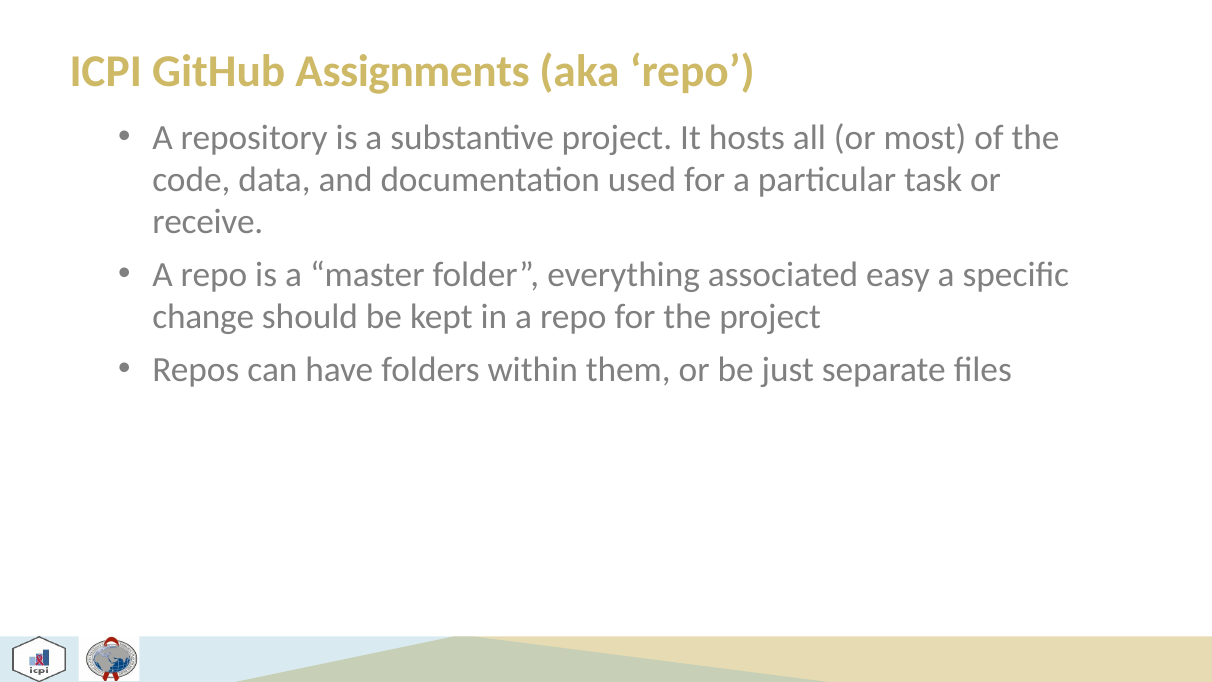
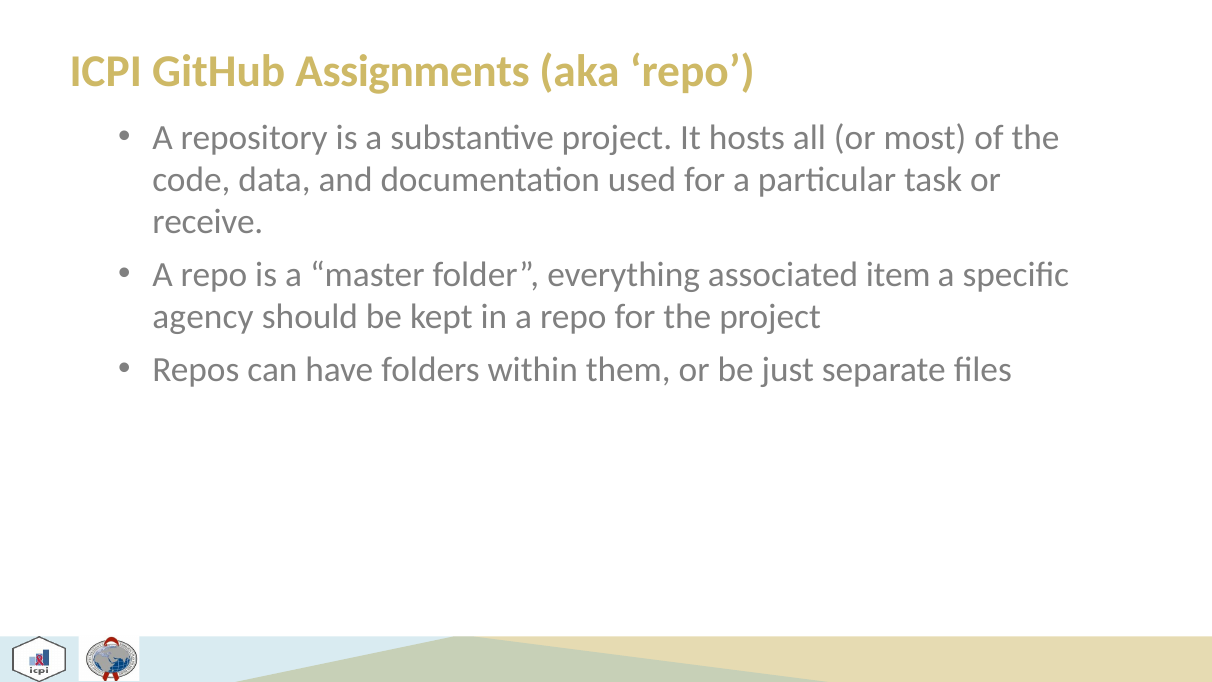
easy: easy -> item (898, 275)
change: change -> agency (203, 317)
